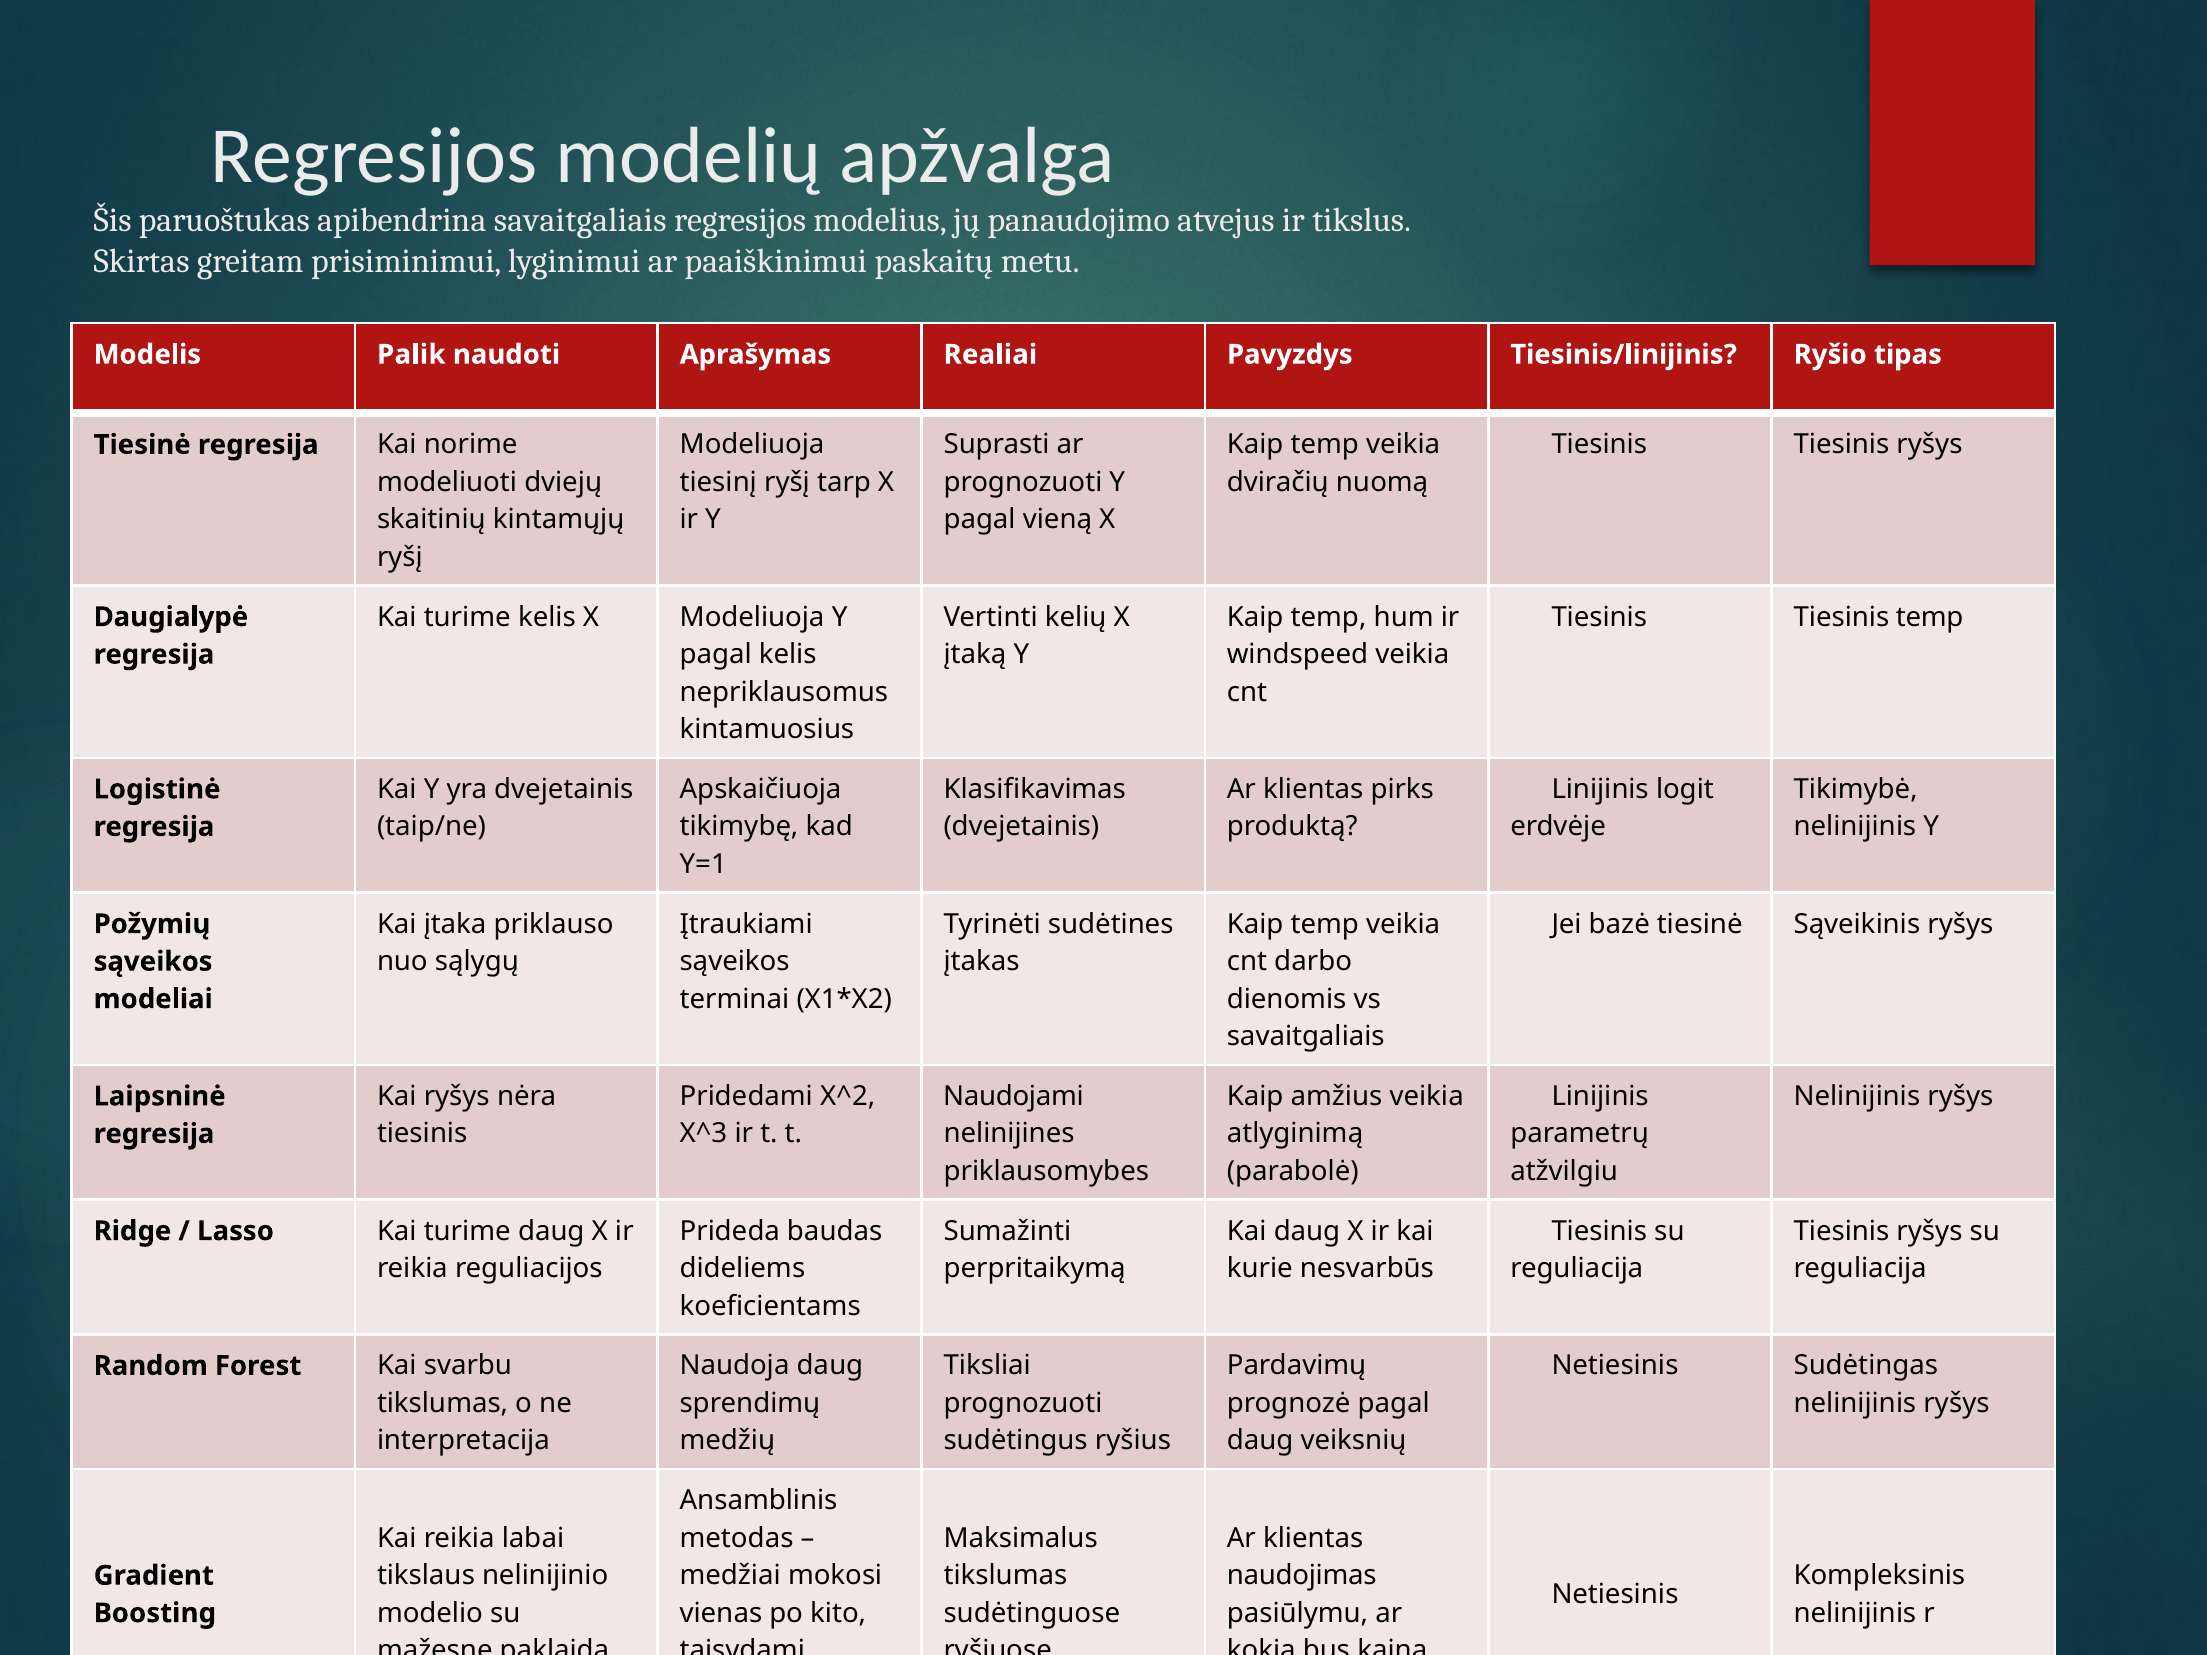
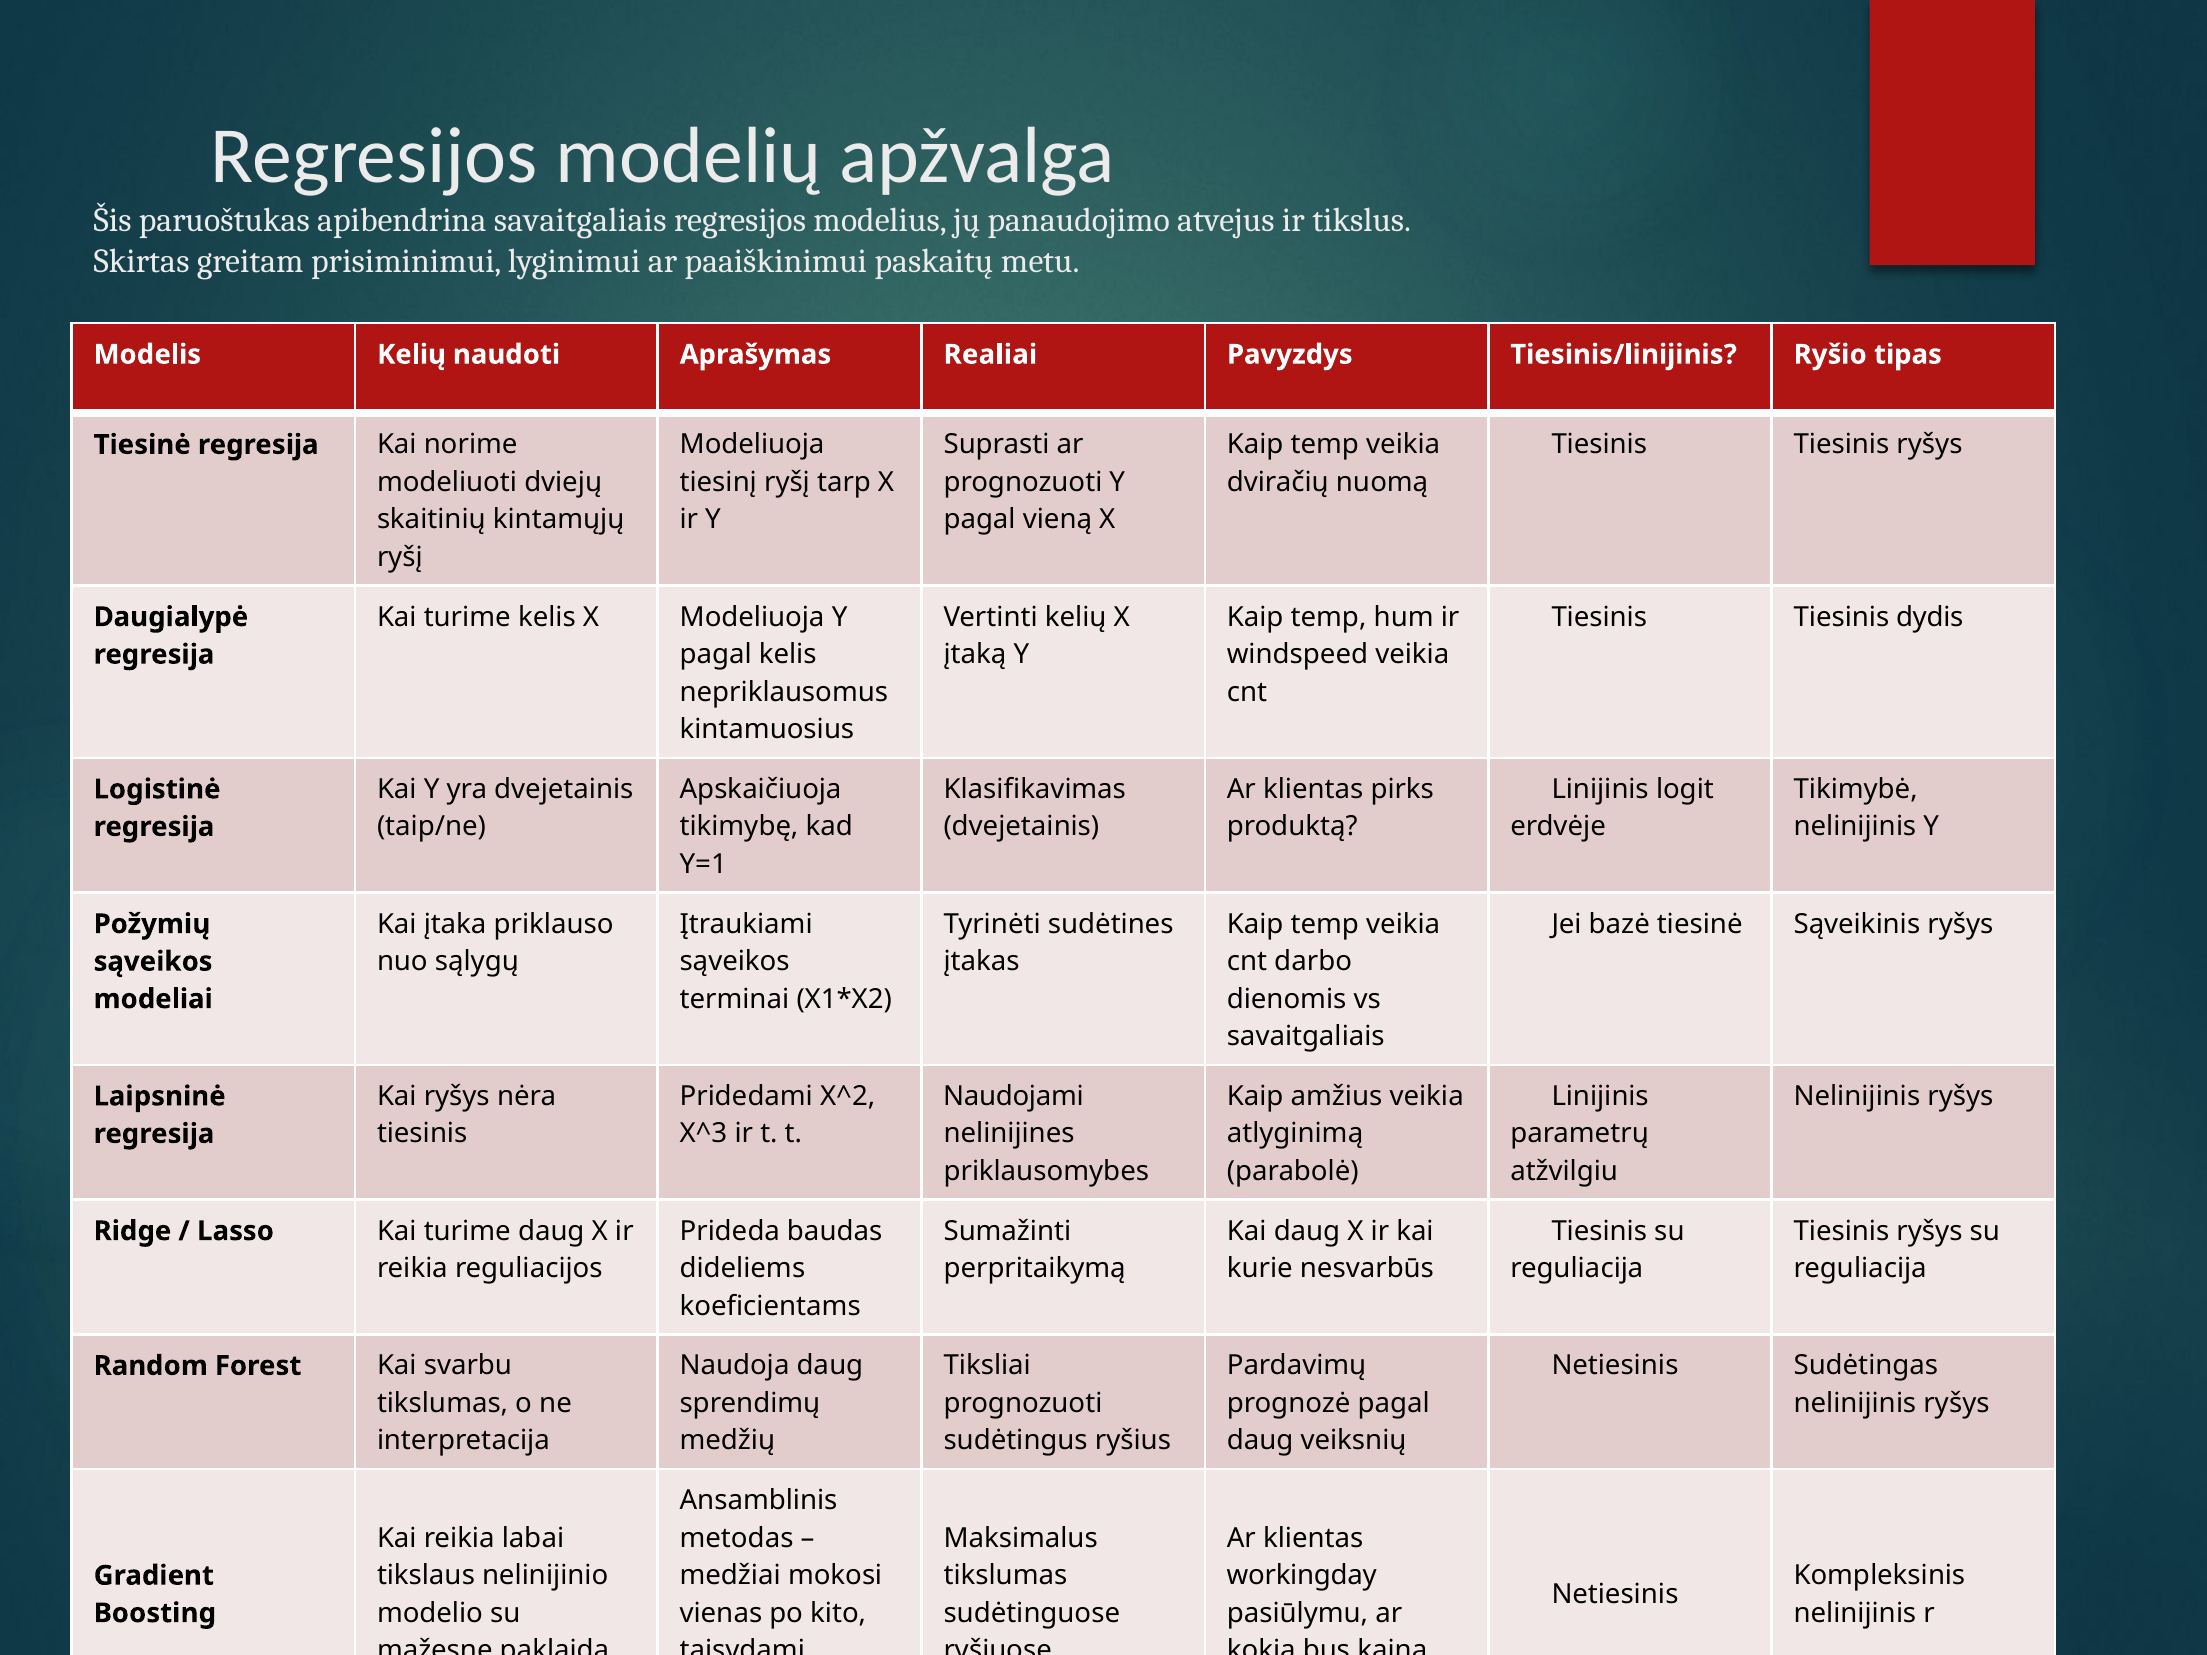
Modelis Palik: Palik -> Kelių (411, 355)
Tiesinis temp: temp -> dydis (1930, 617)
naudojimas: naudojimas -> workingday (1302, 1576)
